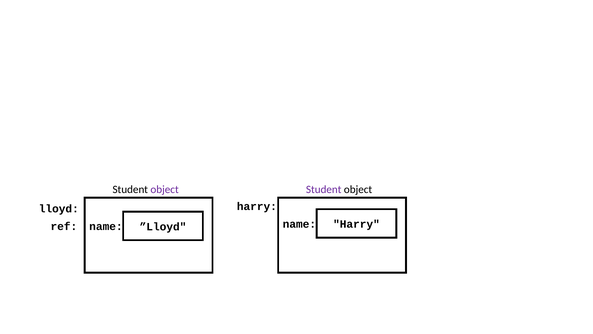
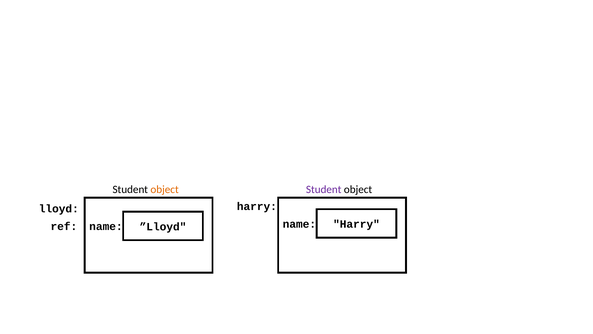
object colour: purple -> orange (165, 189)
